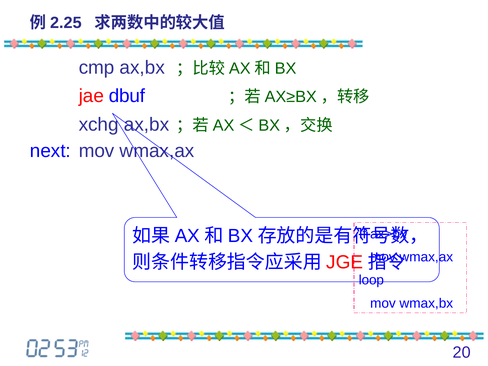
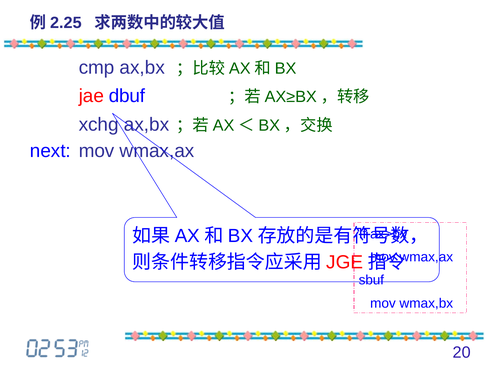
loop: loop -> sbuf (371, 280)
